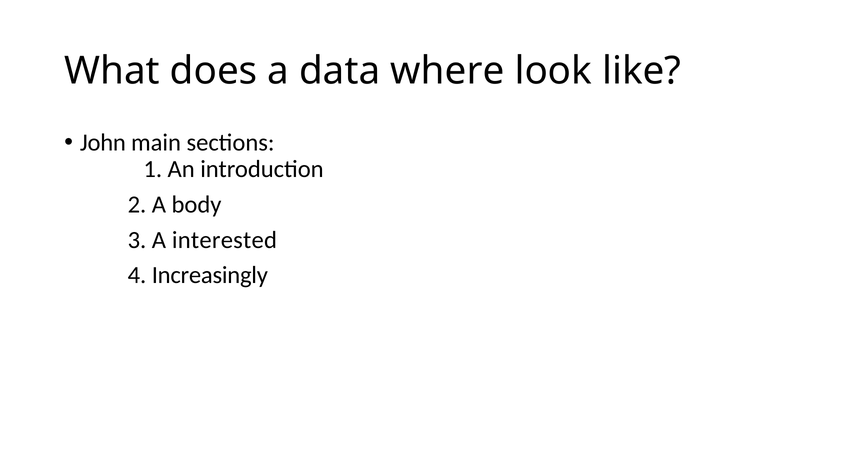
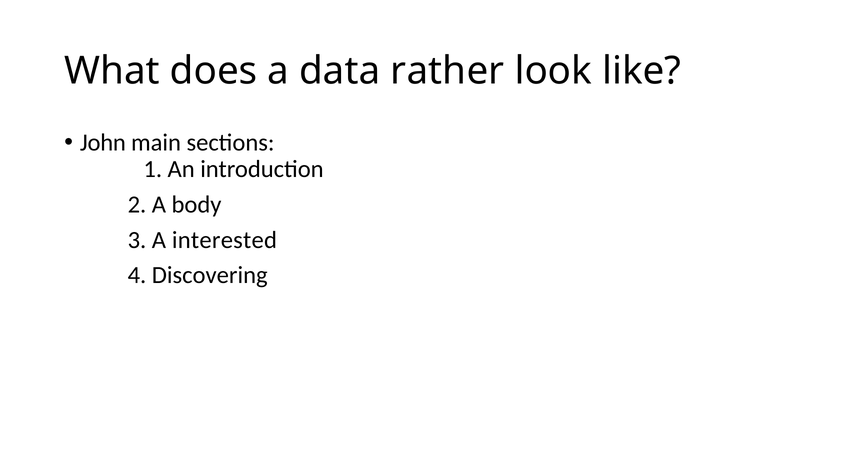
where: where -> rather (447, 71)
Increasingly: Increasingly -> Discovering (210, 275)
